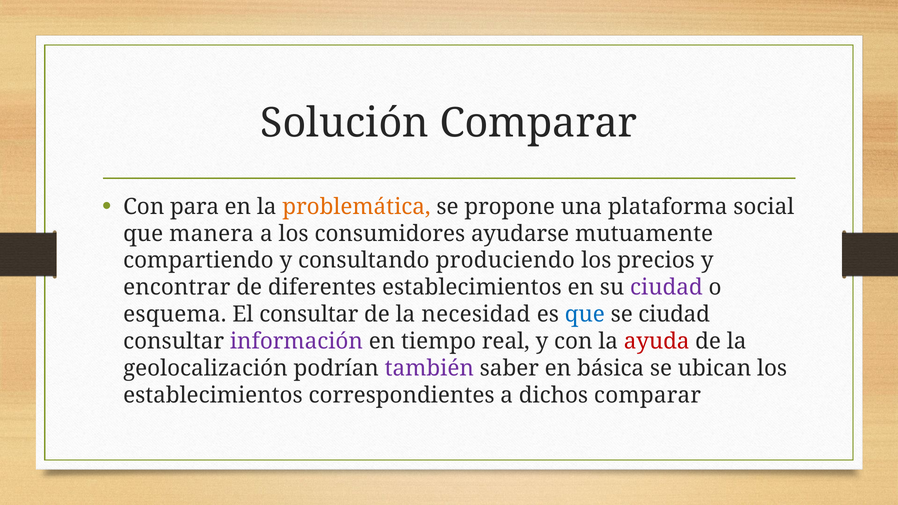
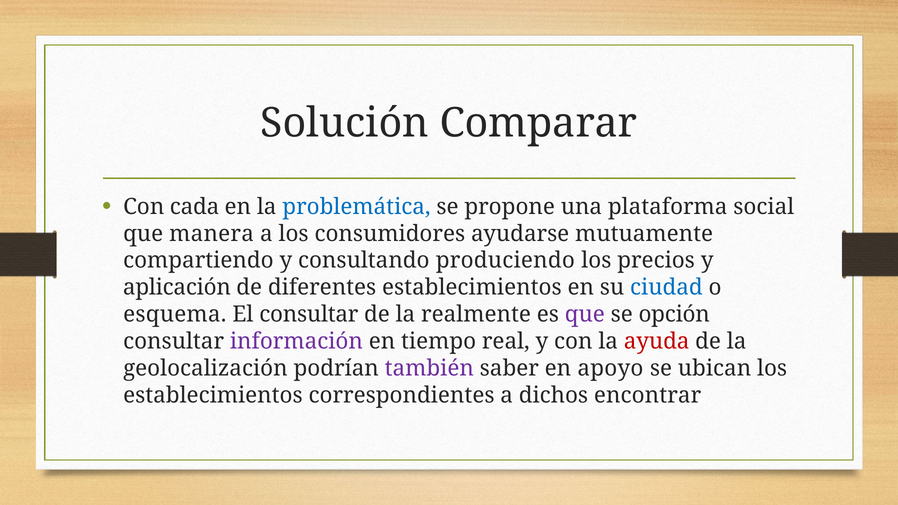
para: para -> cada (195, 207)
problemática colour: orange -> blue (356, 207)
encontrar: encontrar -> aplicación (177, 288)
ciudad colour: purple -> blue (666, 288)
necesidad: necesidad -> realmente (476, 315)
que colour: blue -> purple (585, 315)
se ciudad: ciudad -> opción (674, 315)
básica: básica -> apoyo (610, 368)
dichos comparar: comparar -> encontrar (648, 395)
